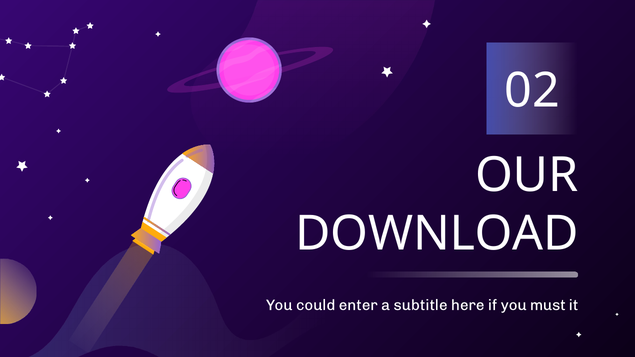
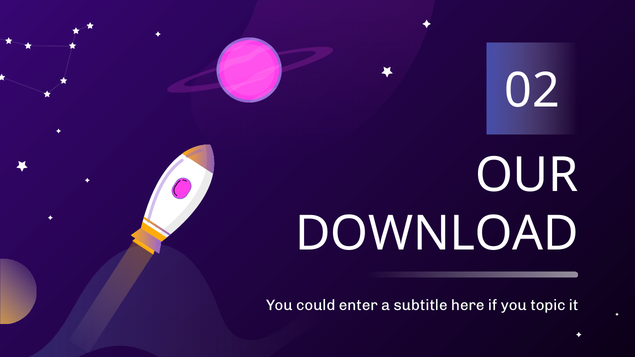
must: must -> topic (548, 305)
